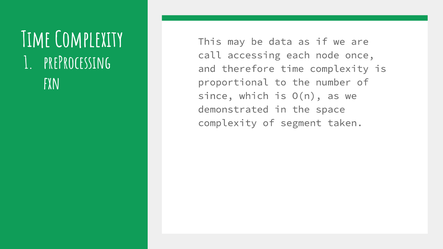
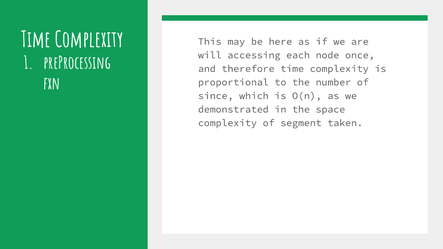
data: data -> here (280, 42)
call: call -> will (210, 55)
